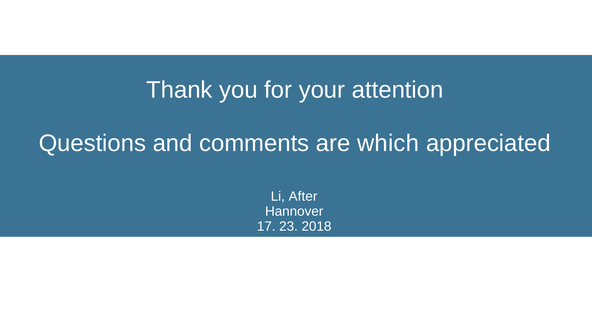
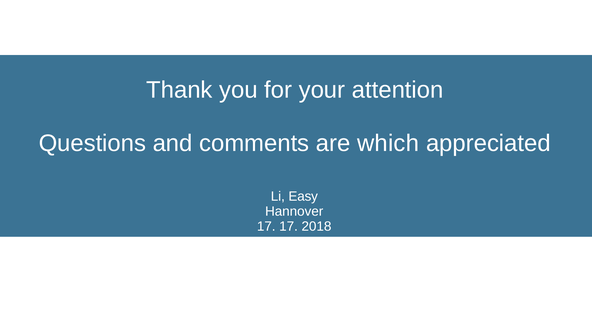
After: After -> Easy (303, 196)
17 23: 23 -> 17 (289, 226)
